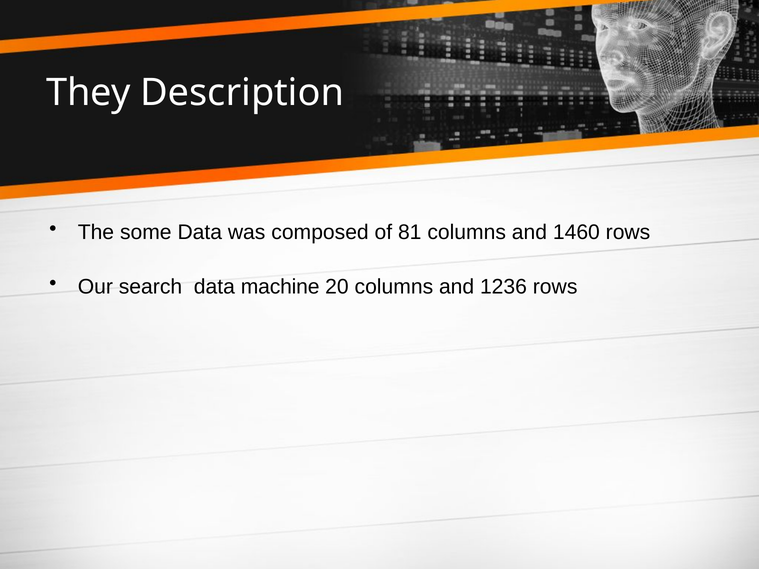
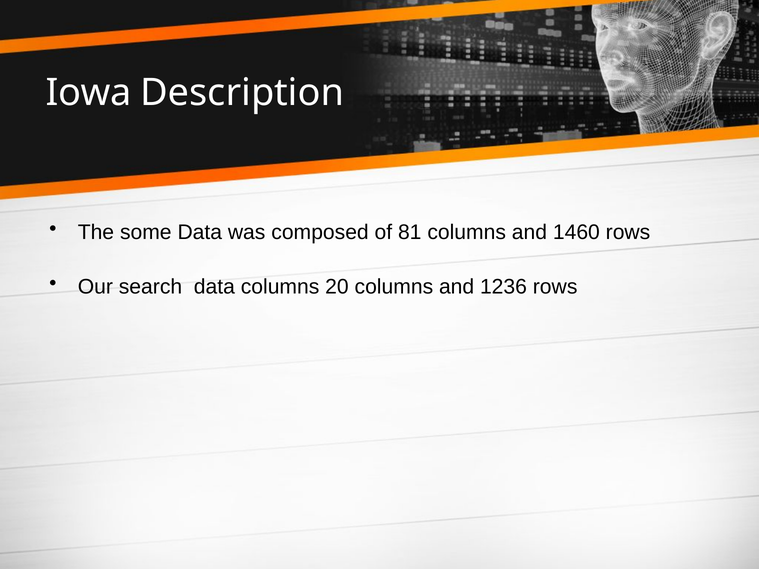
They: They -> Iowa (88, 93)
data machine: machine -> columns (280, 287)
